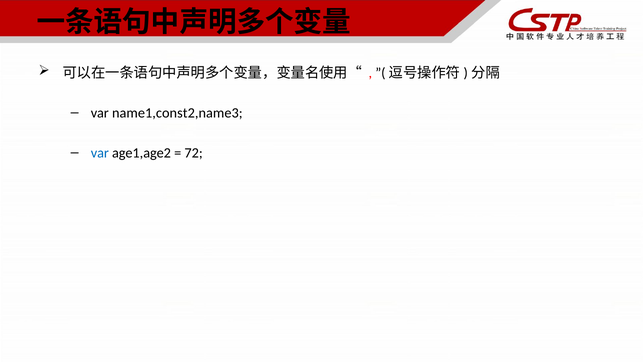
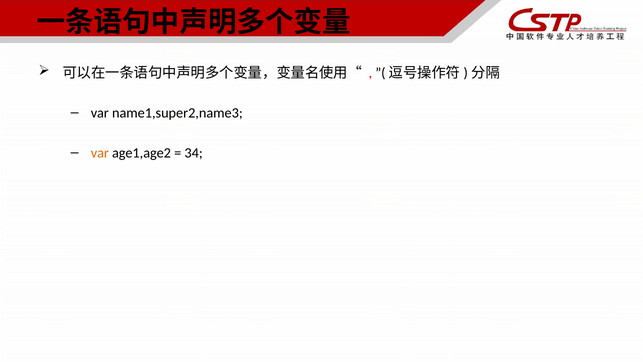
name1,const2,name3: name1,const2,name3 -> name1,super2,name3 (177, 113)
var colour: blue -> orange (100, 153)
72: 72 -> 34 (194, 153)
